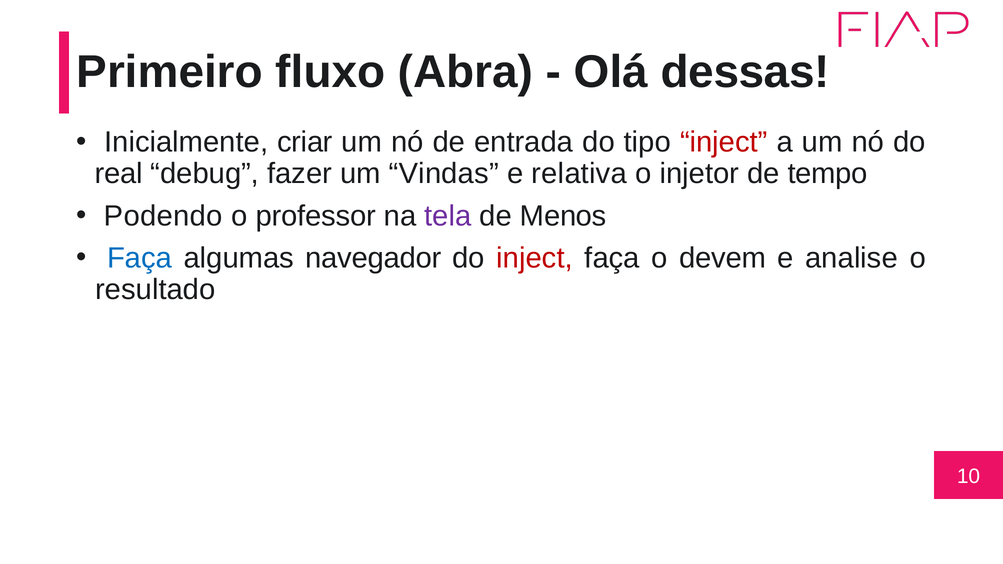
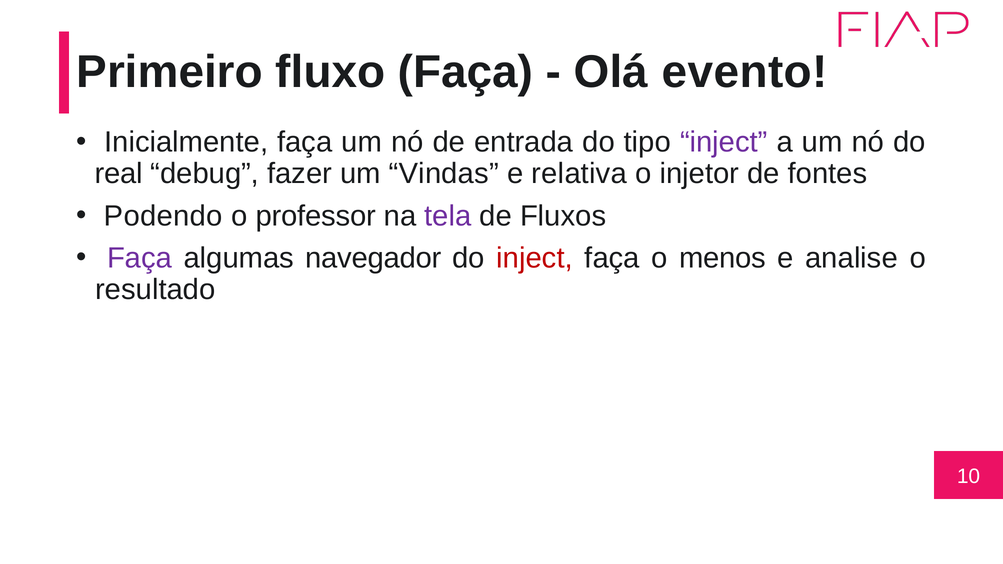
fluxo Abra: Abra -> Faça (466, 72)
dessas: dessas -> evento (745, 72)
Inicialmente criar: criar -> faça (305, 142)
inject colour: red -> purple (724, 142)
tempo: tempo -> fontes (828, 174)
Menos: Menos -> Fluxos (563, 216)
Faça colour: blue -> purple (139, 258)
devem: devem -> menos (723, 258)
